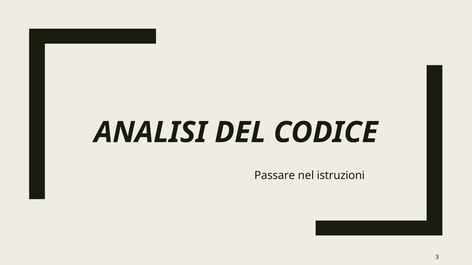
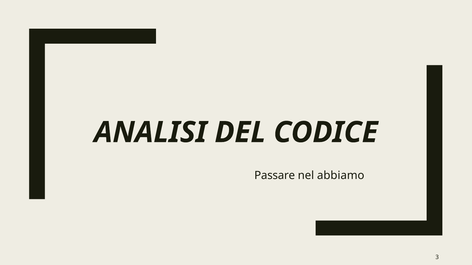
istruzioni: istruzioni -> abbiamo (341, 176)
